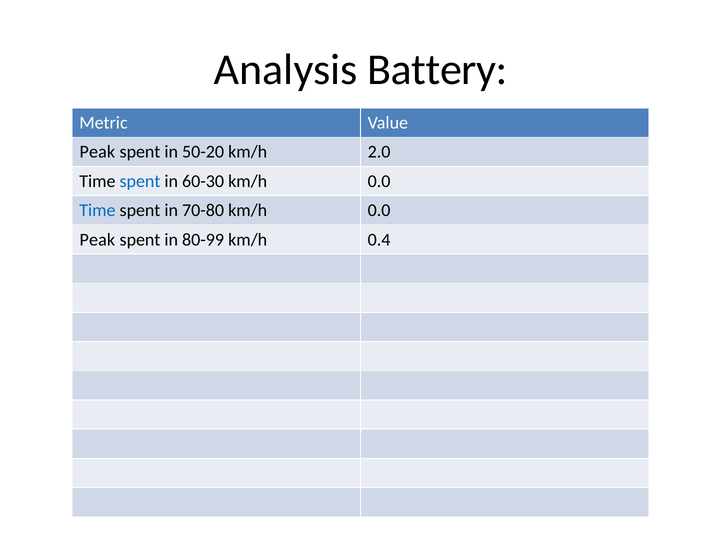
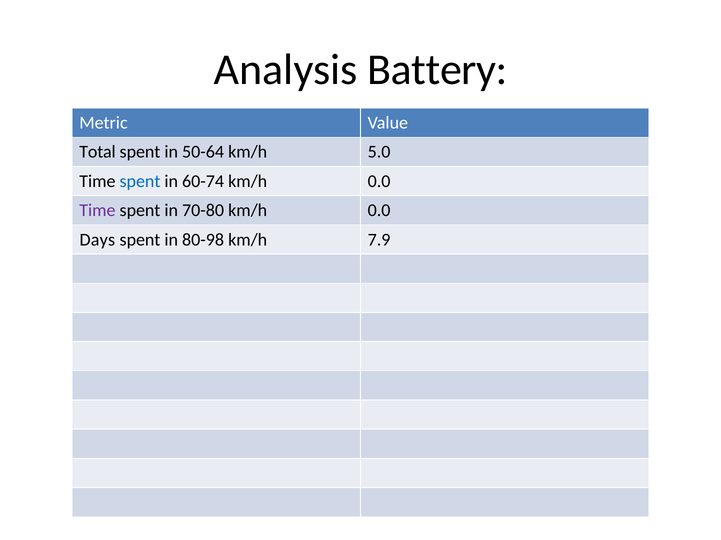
Peak: Peak -> Total (98, 152)
50-20: 50-20 -> 50-64 (203, 152)
2.0: 2.0 -> 5.0 (379, 152)
60-30: 60-30 -> 60-74 (203, 181)
Time colour: blue -> purple (97, 211)
Peak: Peak -> Days (97, 240)
80-99: 80-99 -> 80-98 (203, 240)
0.4: 0.4 -> 7.9 (379, 240)
